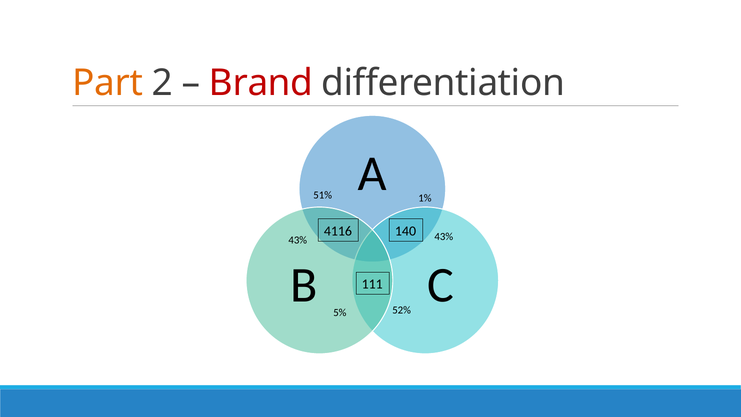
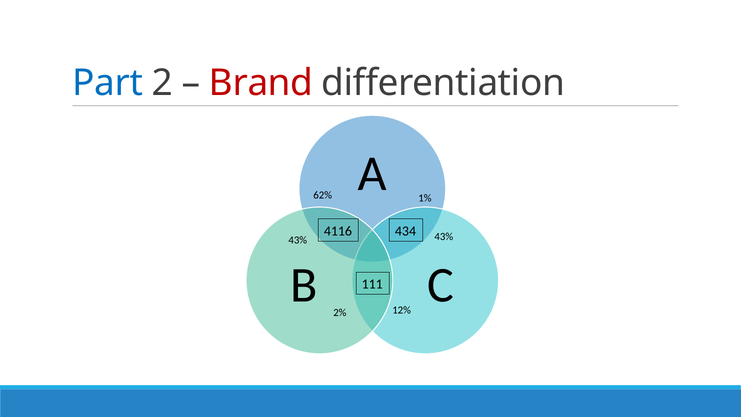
Part colour: orange -> blue (108, 83)
51%: 51% -> 62% (323, 195)
140: 140 -> 434 (405, 231)
52%: 52% -> 12% (402, 310)
5%: 5% -> 2% (340, 312)
